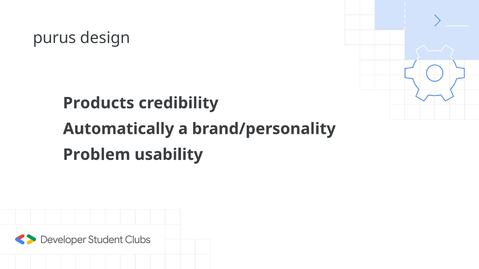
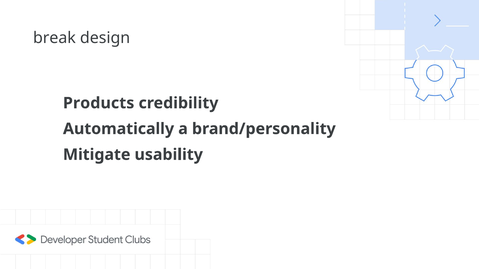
purus: purus -> break (54, 38)
Problem: Problem -> Mitigate (97, 155)
